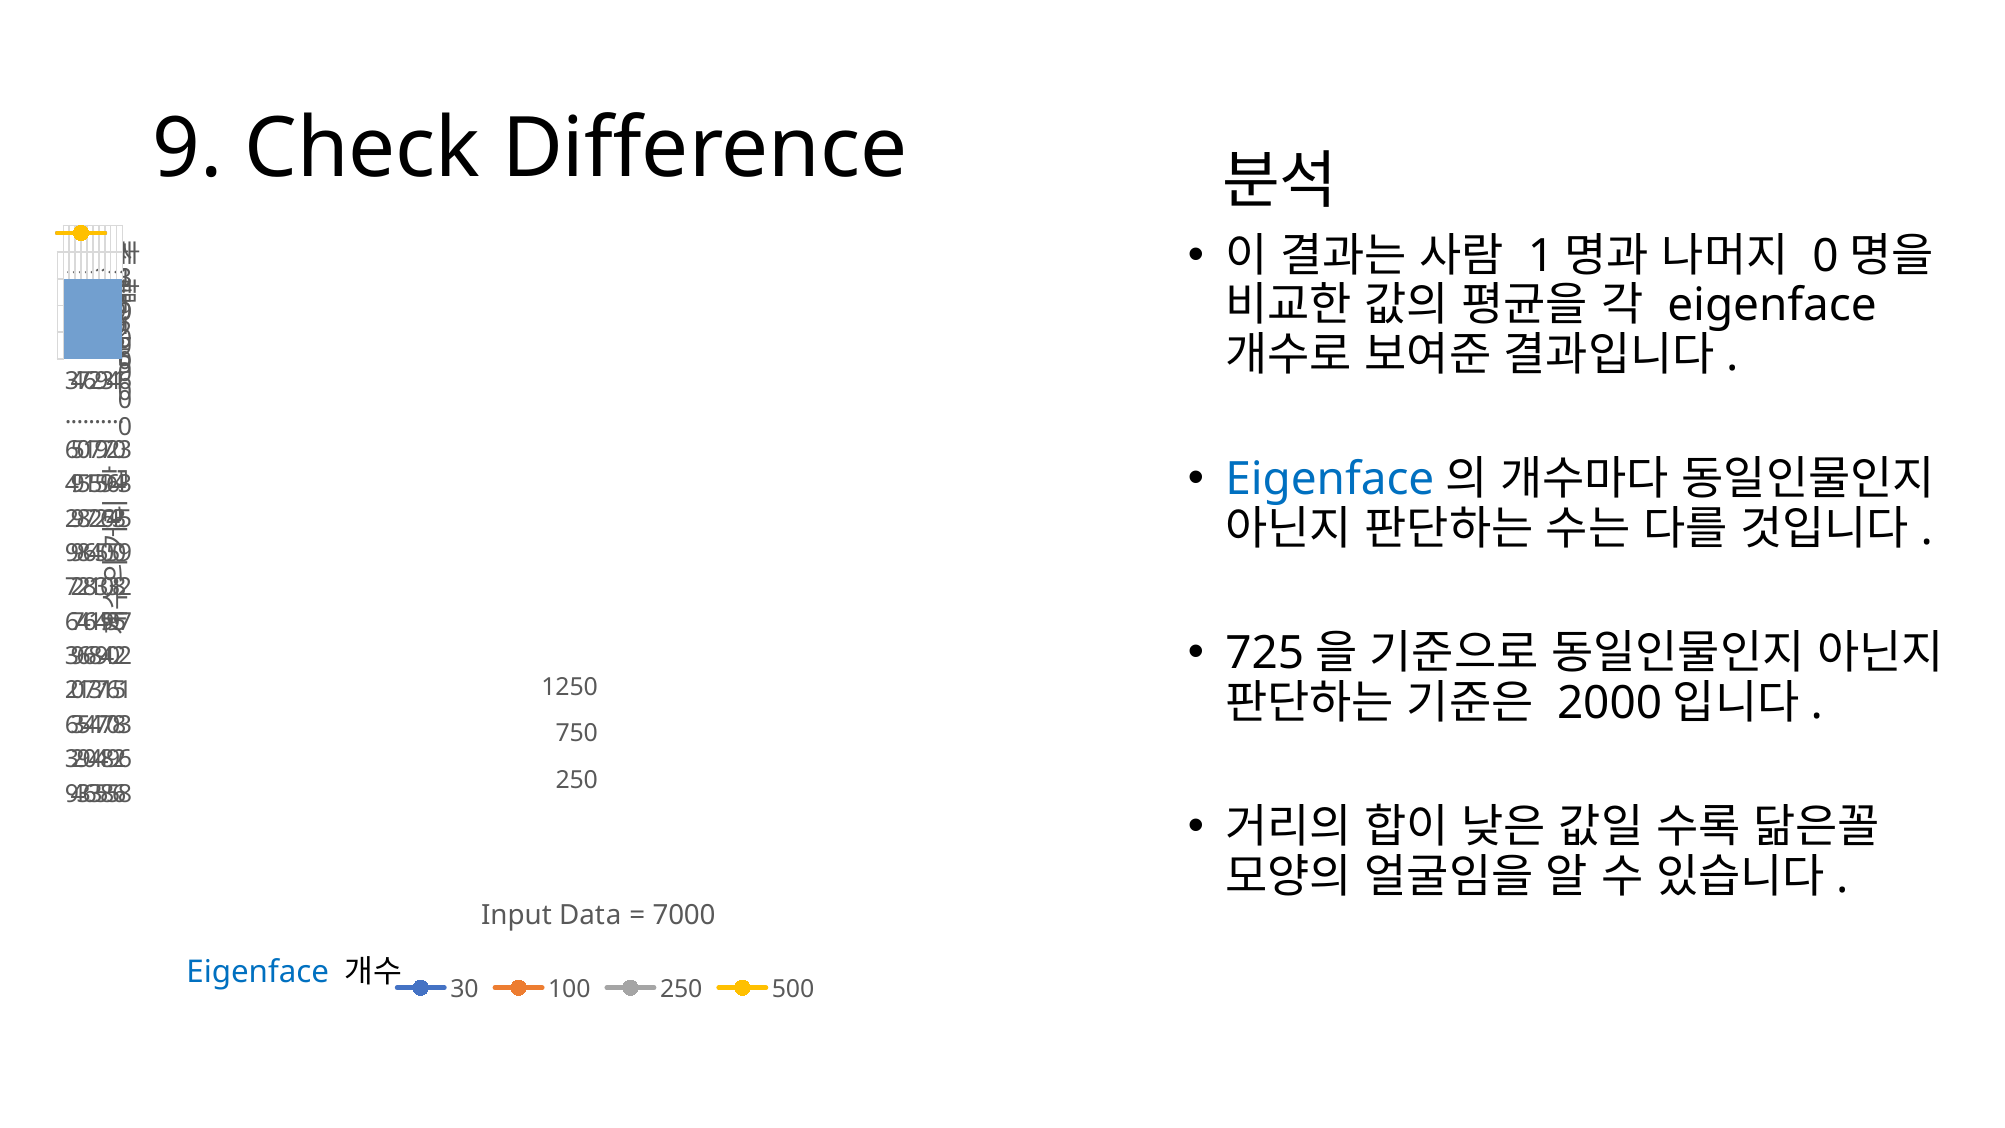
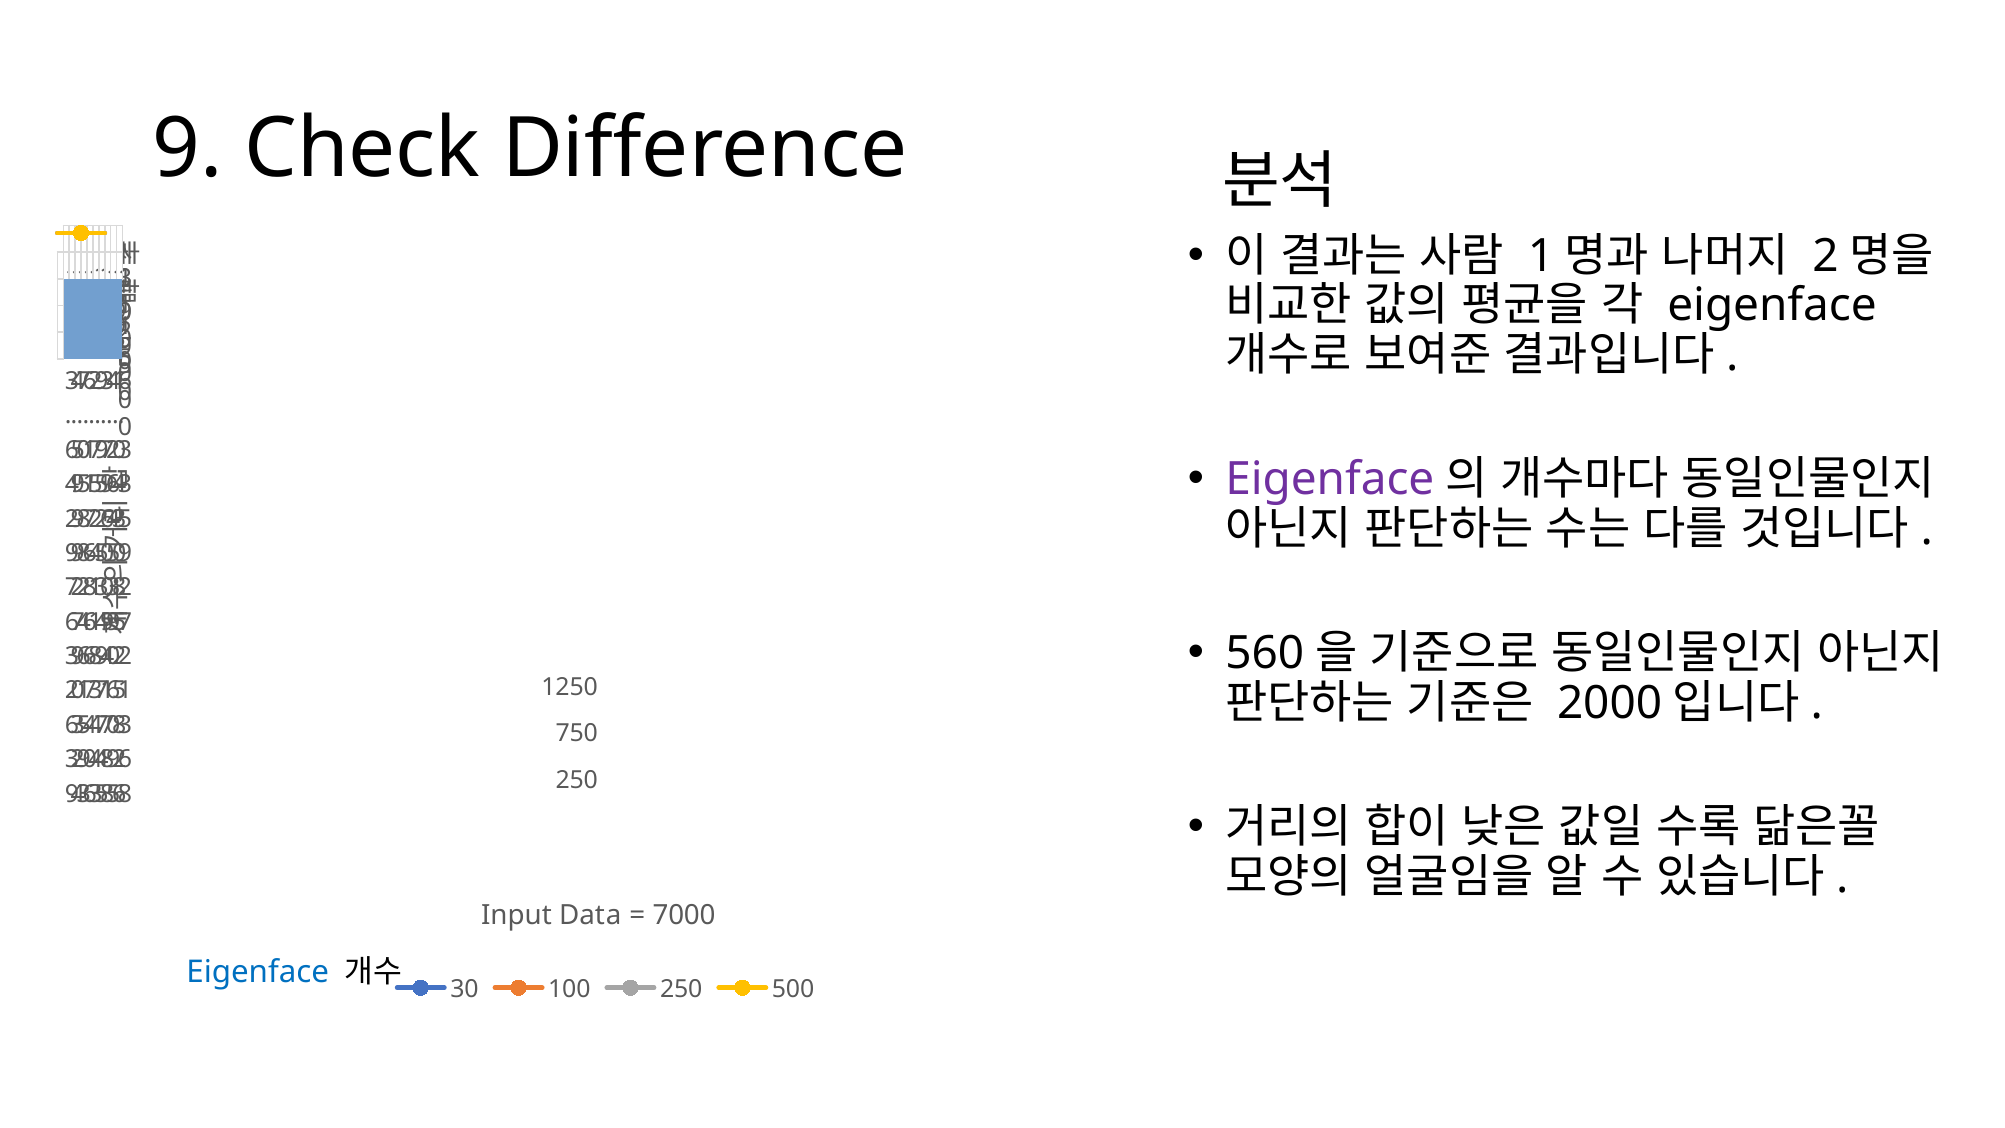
0: 0 -> 2 (1826, 256)
Eigenface colour: blue -> purple (1330, 479)
725: 725 -> 560 (1265, 653)
